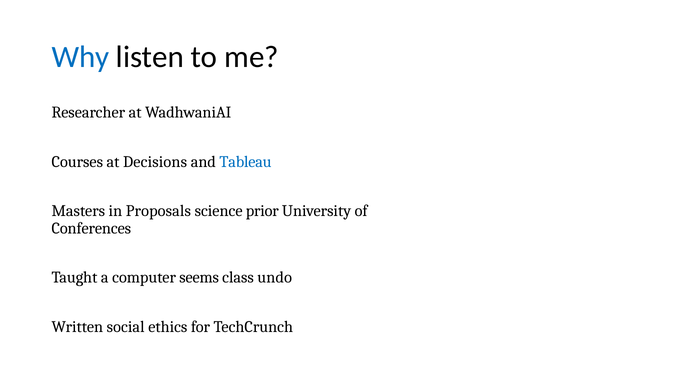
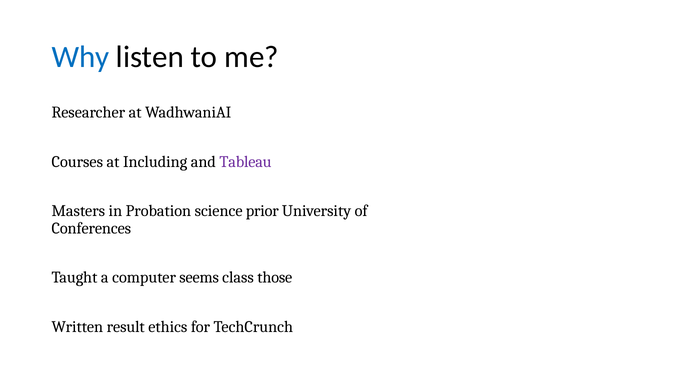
Decisions: Decisions -> Including (155, 162)
Tableau colour: blue -> purple (246, 162)
Proposals: Proposals -> Probation (158, 211)
undo: undo -> those (275, 277)
social: social -> result (126, 327)
